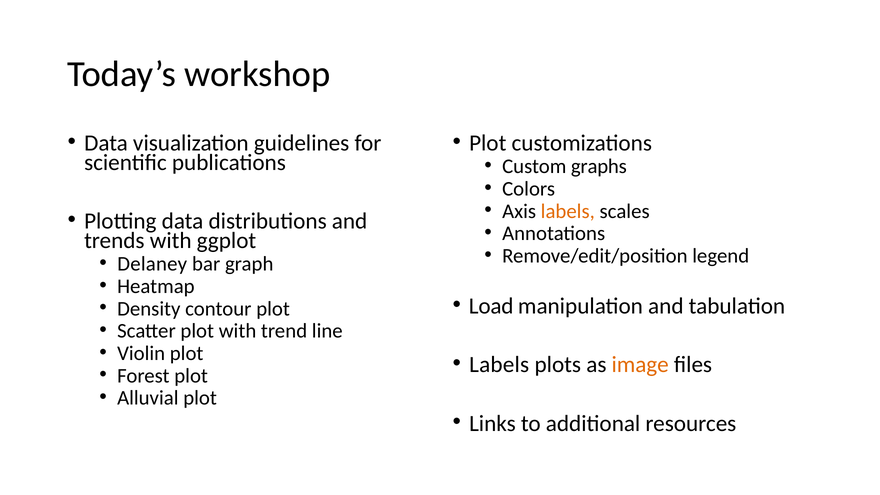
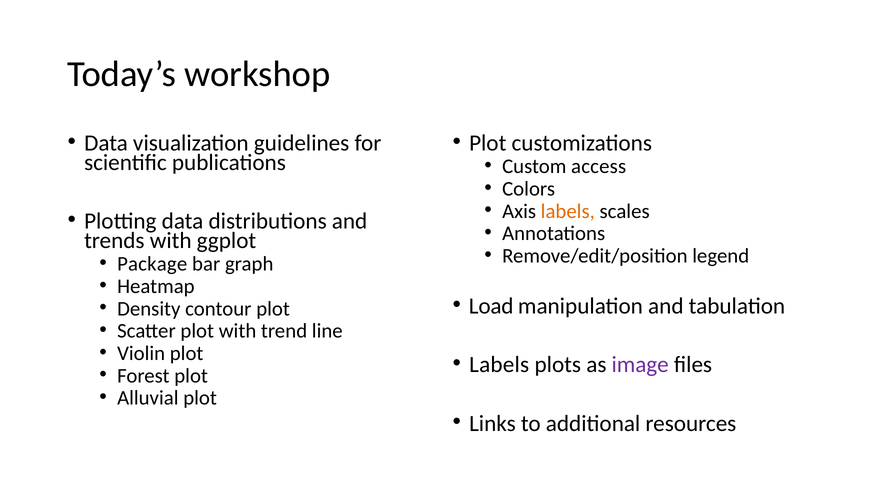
graphs: graphs -> access (599, 167)
Delaney: Delaney -> Package (152, 264)
image colour: orange -> purple (640, 365)
